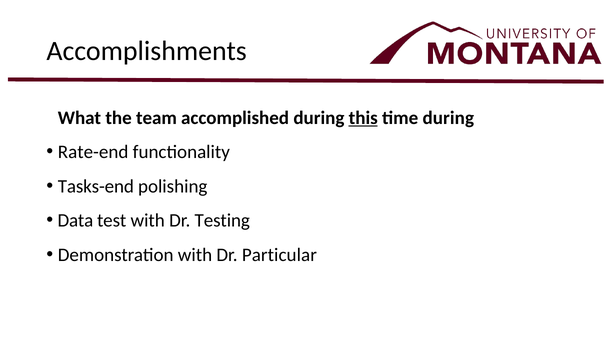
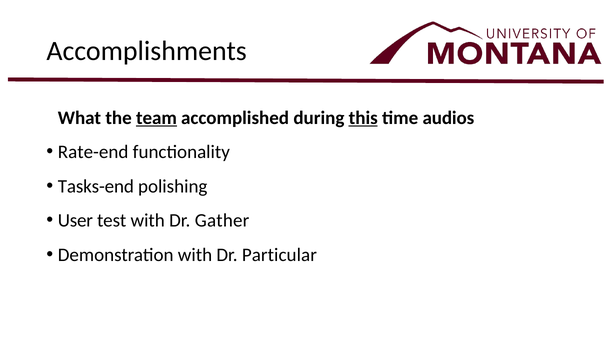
team underline: none -> present (156, 118)
time during: during -> audios (448, 118)
Data: Data -> User (75, 220)
Testing: Testing -> Gather (222, 220)
